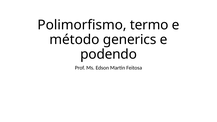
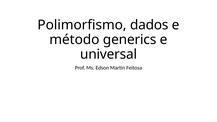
termo: termo -> dados (149, 25)
podendo: podendo -> universal (109, 54)
